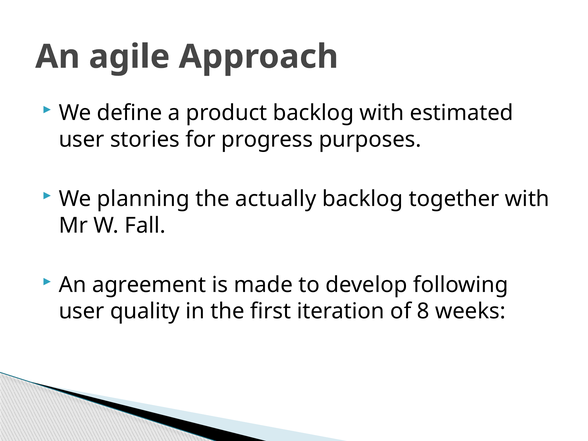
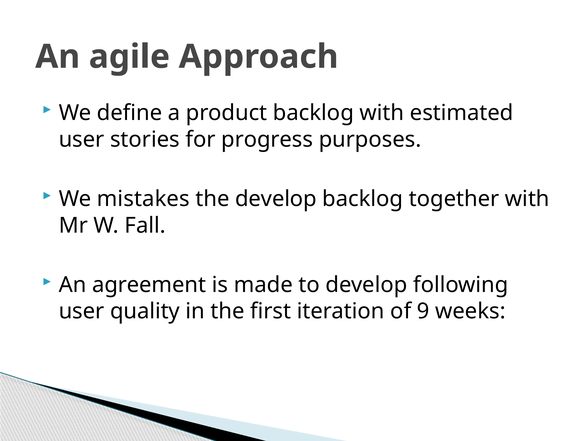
planning: planning -> mistakes (143, 199)
the actually: actually -> develop (276, 199)
8: 8 -> 9 (423, 311)
